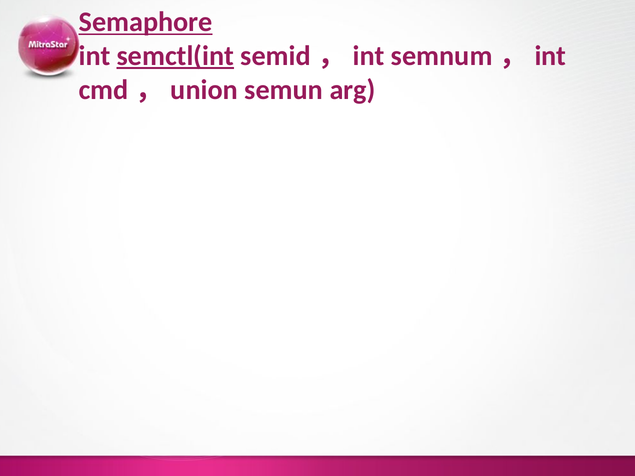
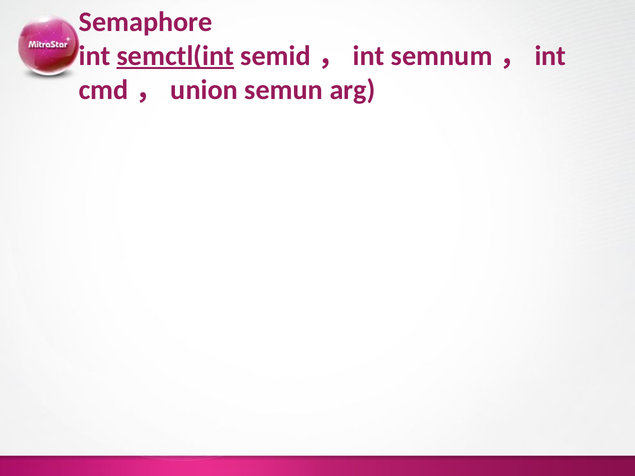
Semaphore underline: present -> none (146, 22)
